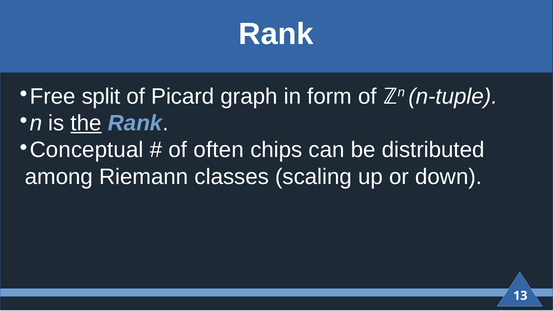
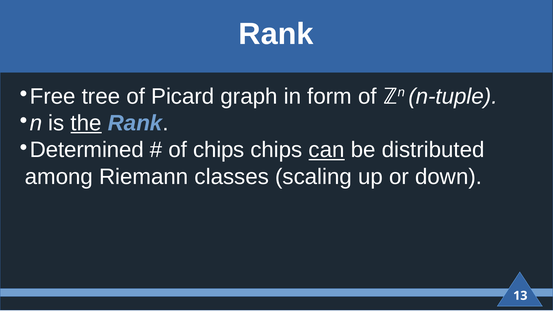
split: split -> tree (101, 96)
Conceptual: Conceptual -> Determined (87, 150)
of often: often -> chips (219, 150)
can underline: none -> present (327, 150)
